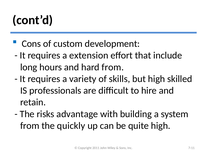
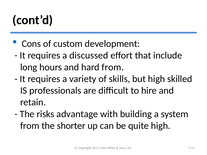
extension: extension -> discussed (89, 56)
quickly: quickly -> shorter (71, 126)
